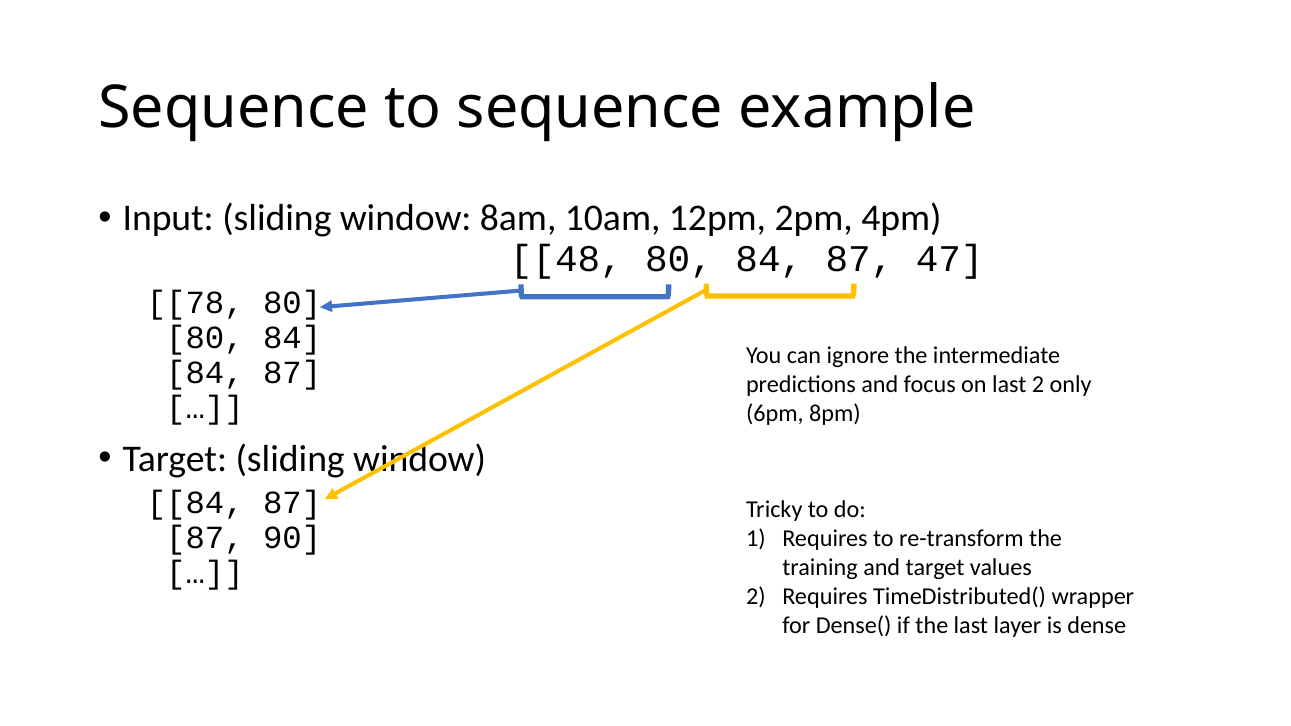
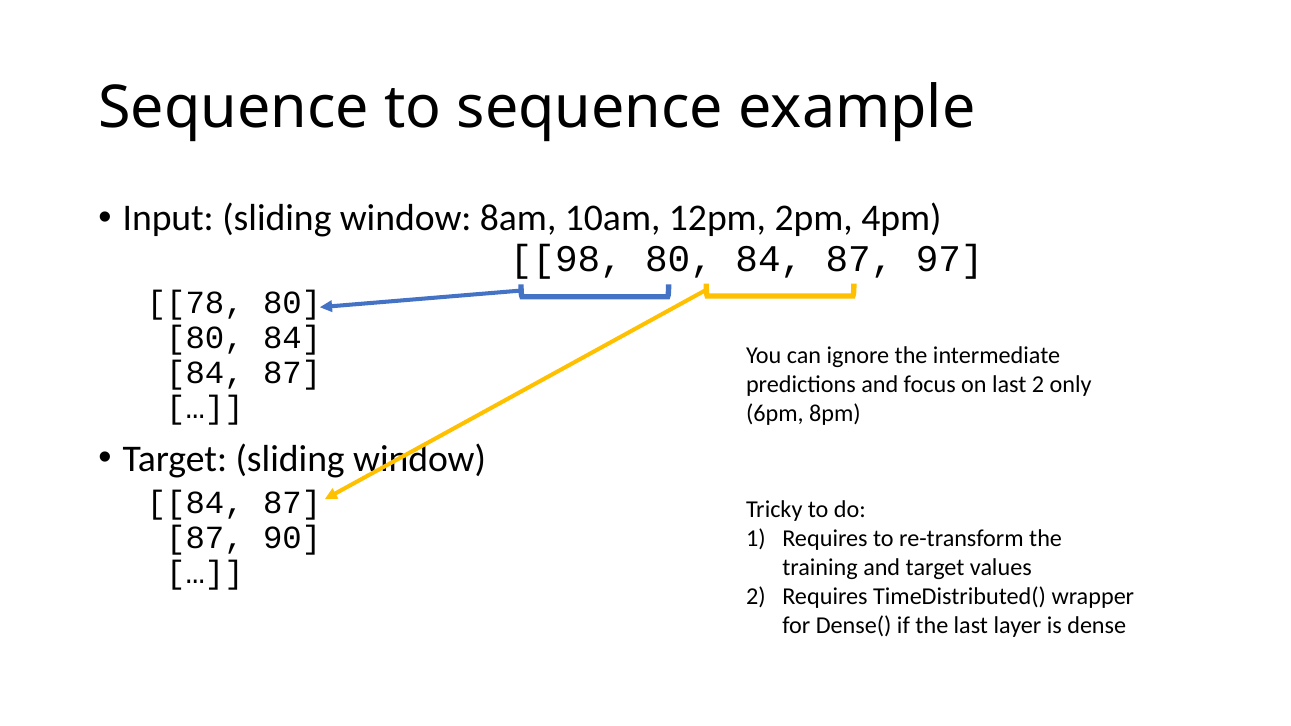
48: 48 -> 98 (566, 259)
47: 47 -> 97 (950, 259)
